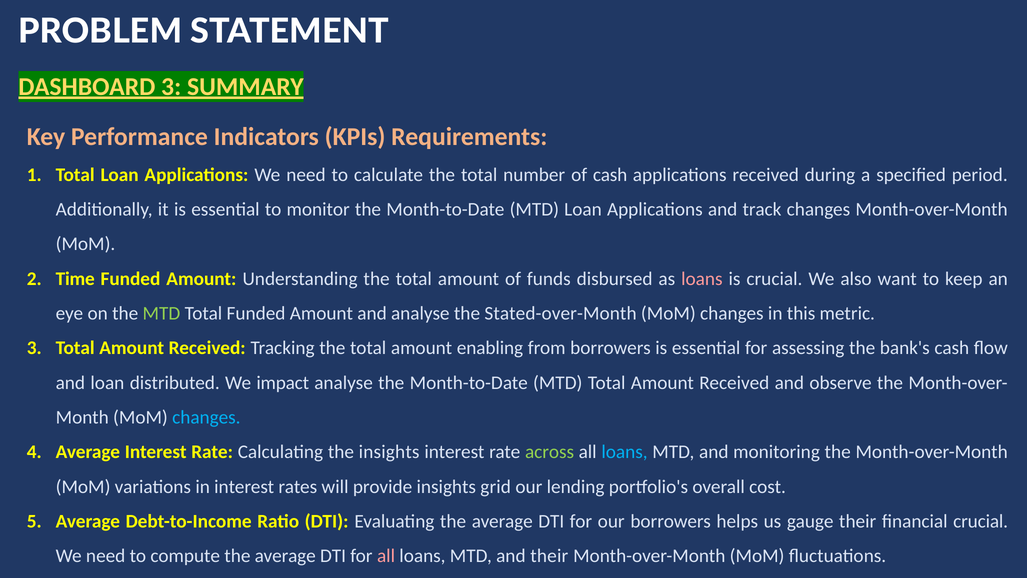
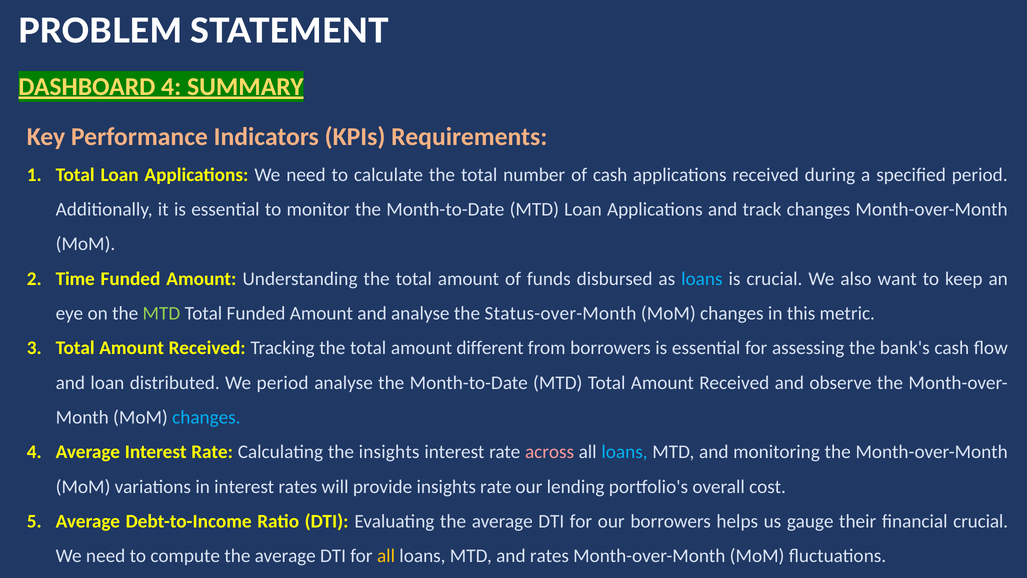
DASHBOARD 3: 3 -> 4 (171, 87)
loans colour: pink -> light blue (702, 279)
Stated-over-Month: Stated-over-Month -> Status-over-Month (560, 313)
enabling: enabling -> different (490, 348)
We impact: impact -> period (283, 383)
across colour: light green -> pink (550, 452)
insights grid: grid -> rate (496, 487)
all colour: pink -> yellow (386, 556)
and their: their -> rates (549, 556)
